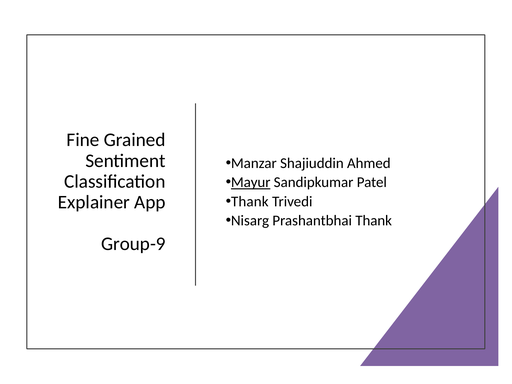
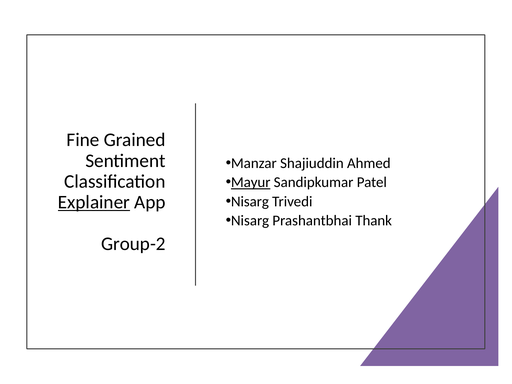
Thank: Thank -> Nisarg (250, 201)
Explainer underline: none -> present (94, 202)
Group-9: Group-9 -> Group-2 (133, 244)
